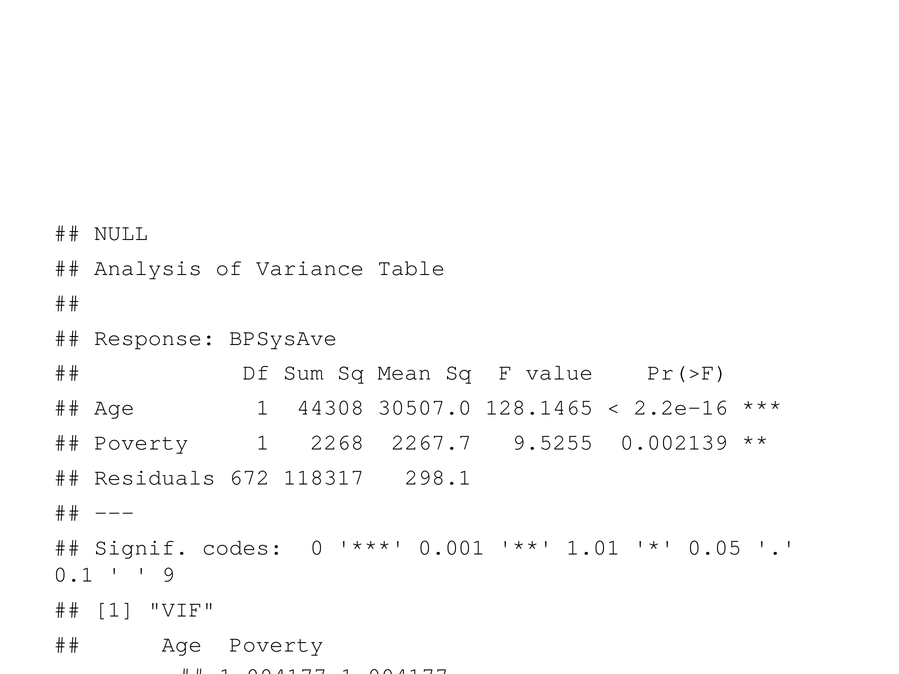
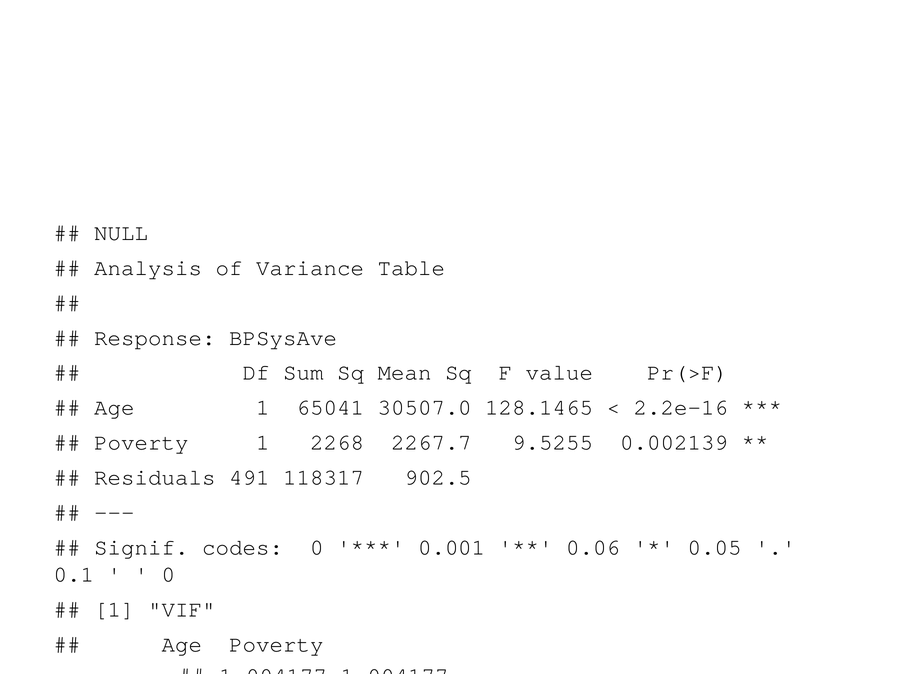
44308: 44308 -> 65041 (330, 408)
672: 672 -> 491 (249, 478)
298.1: 298.1 -> 902.5 (438, 478)
1.01: 1.01 -> 0.06 (593, 548)
9: 9 -> 0 (169, 575)
